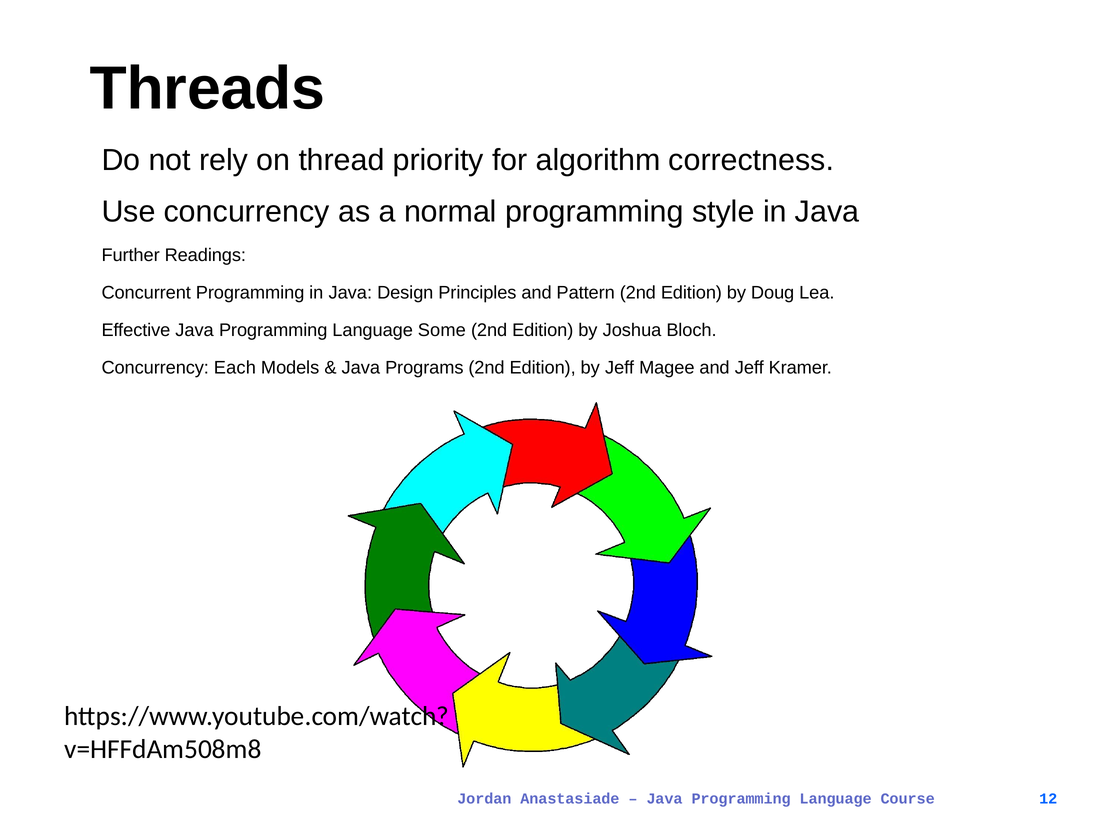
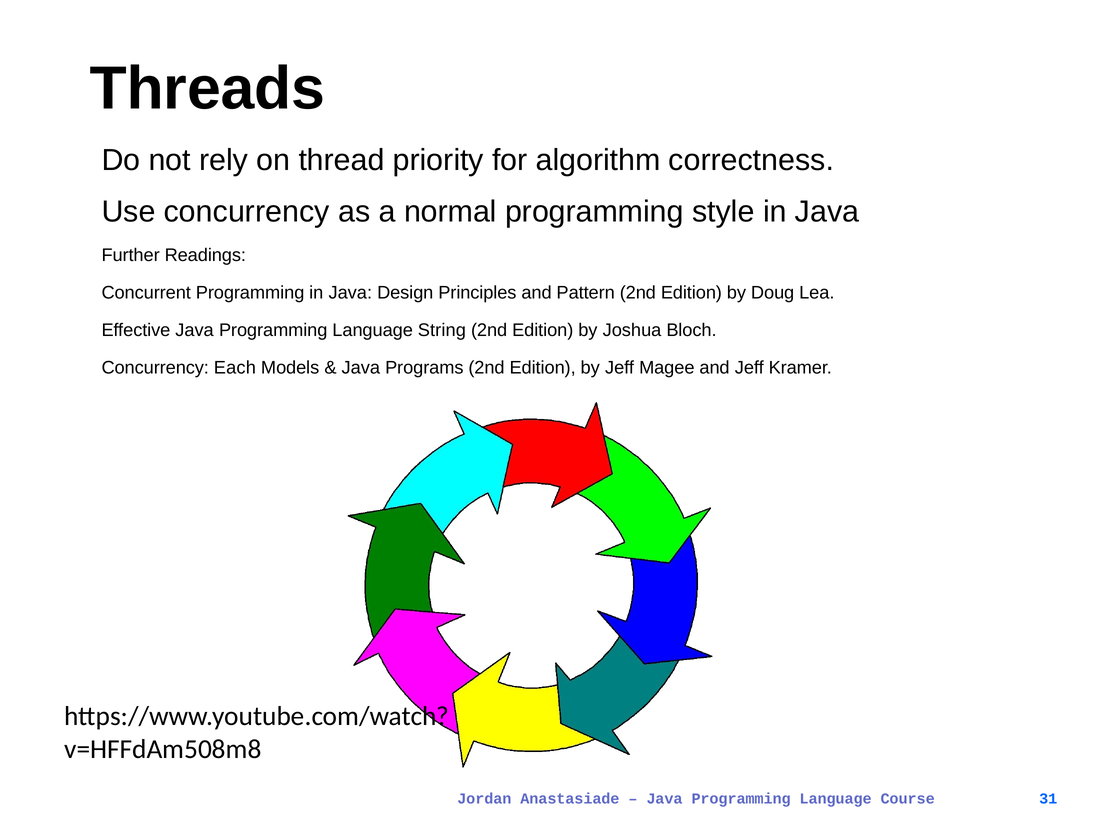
Some: Some -> String (442, 330)
12: 12 -> 31 (1048, 799)
